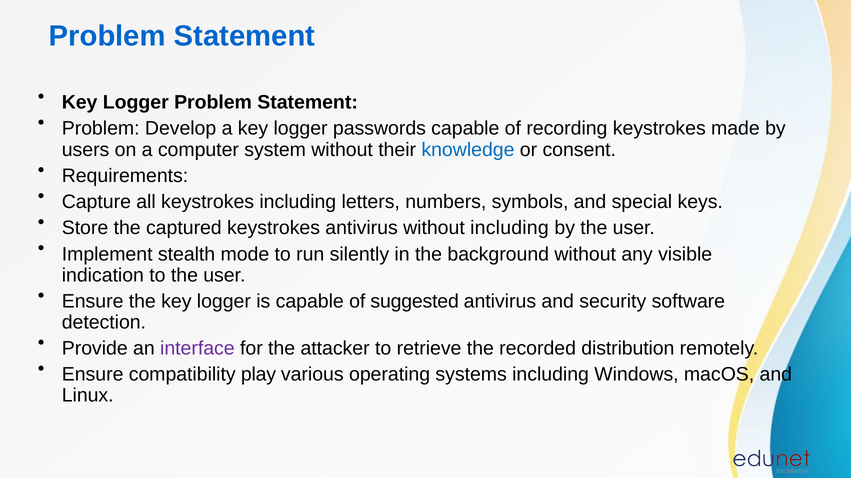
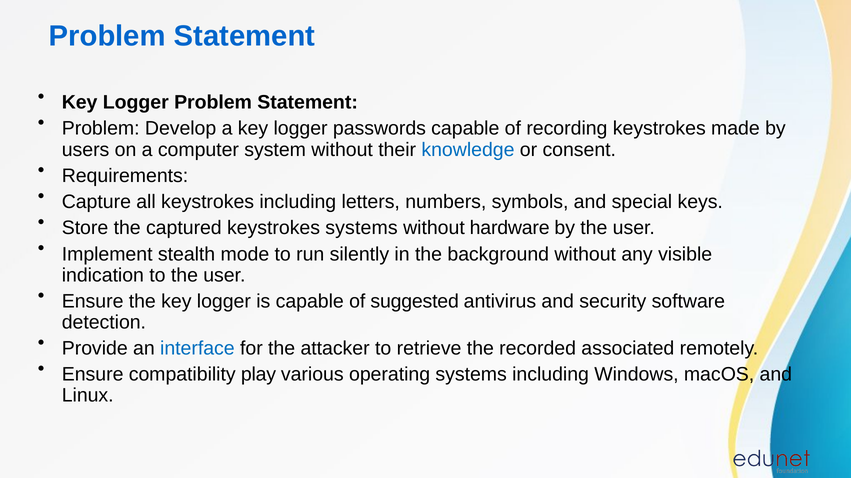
keystrokes antivirus: antivirus -> systems (361, 228)
without including: including -> hardware (510, 228)
interface colour: purple -> blue (197, 349)
distribution: distribution -> associated (628, 349)
